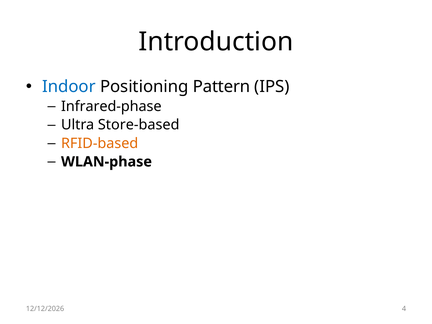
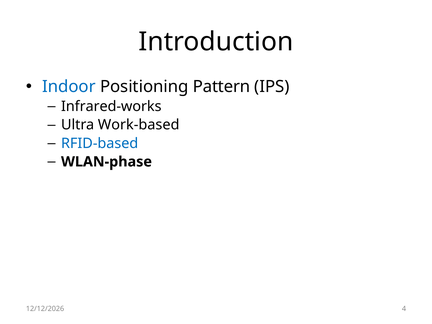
Infrared-phase: Infrared-phase -> Infrared-works (111, 106)
Store-based: Store-based -> Work-based (139, 125)
RFID-based colour: orange -> blue (100, 143)
